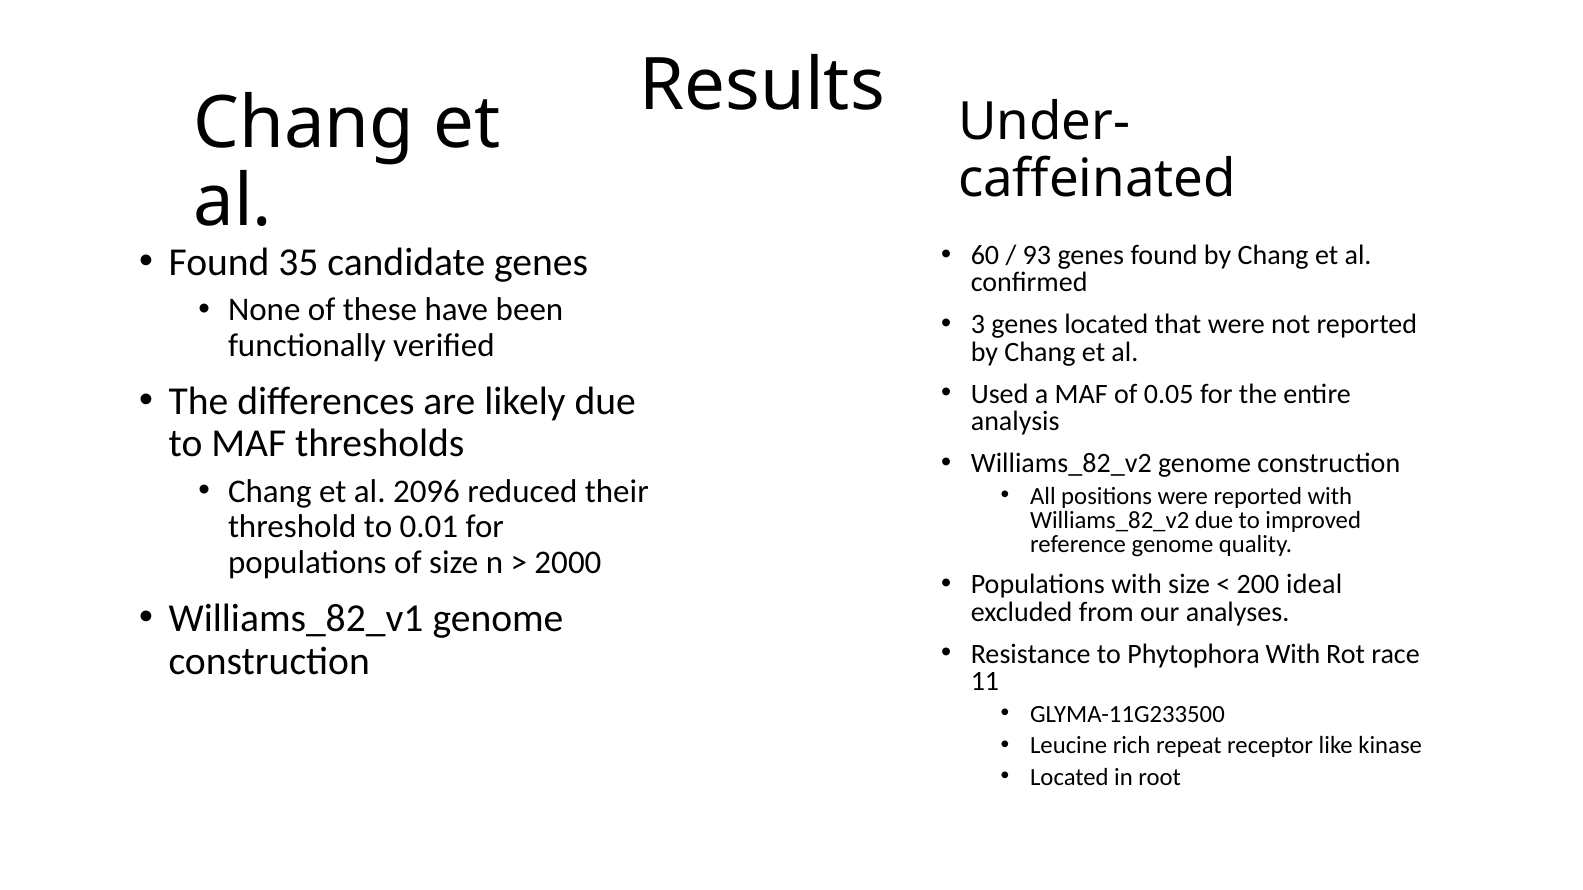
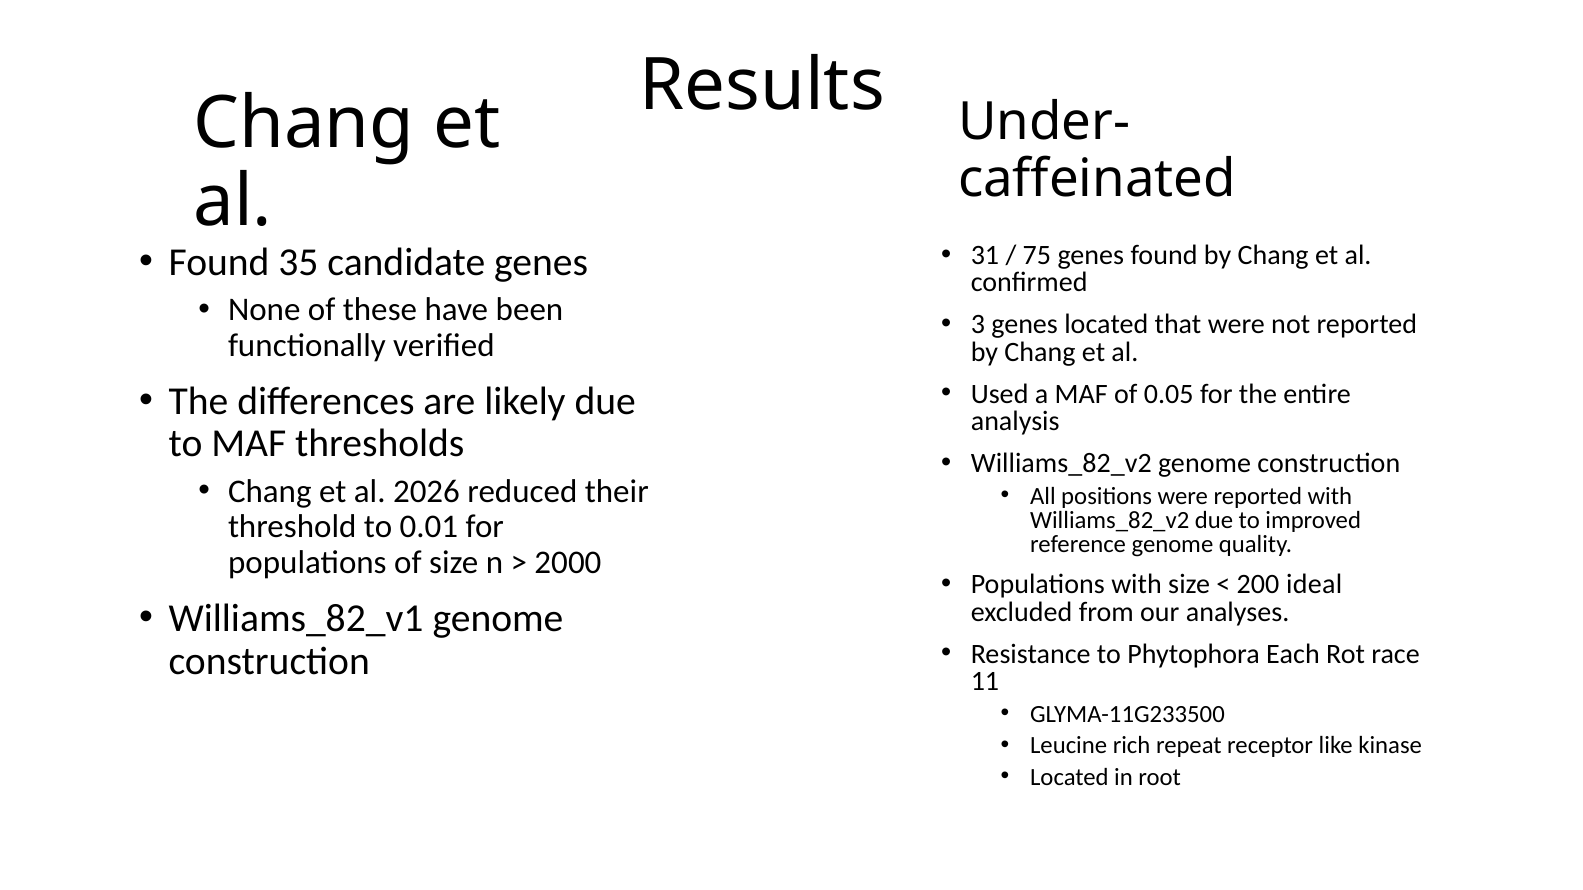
60: 60 -> 31 (985, 256)
93: 93 -> 75 (1037, 256)
2096: 2096 -> 2026 (426, 492)
Phytophora With: With -> Each (1293, 654)
